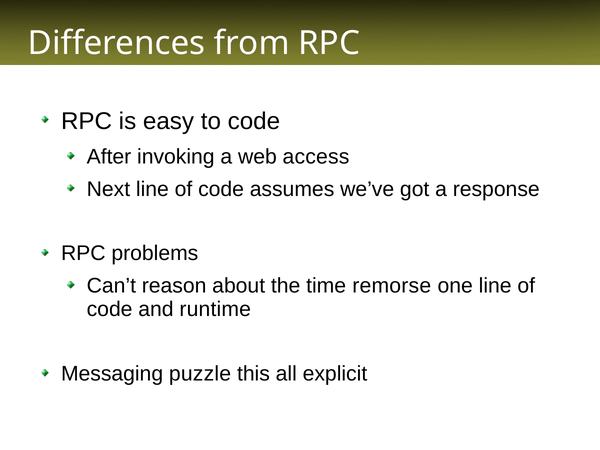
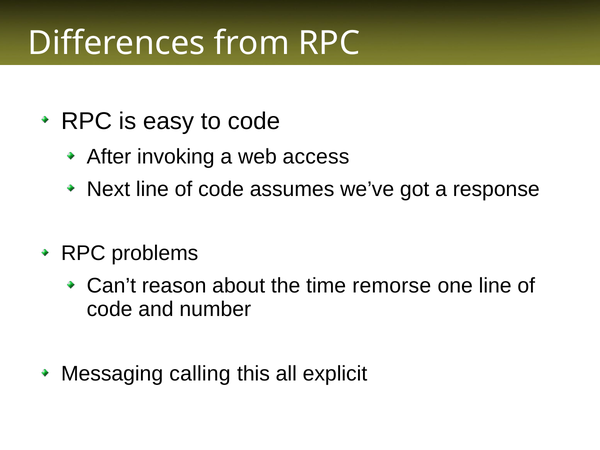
runtime: runtime -> number (215, 309)
puzzle: puzzle -> calling (200, 374)
